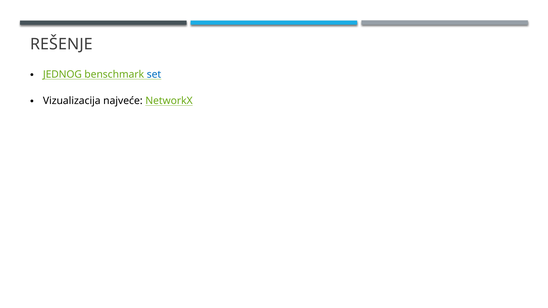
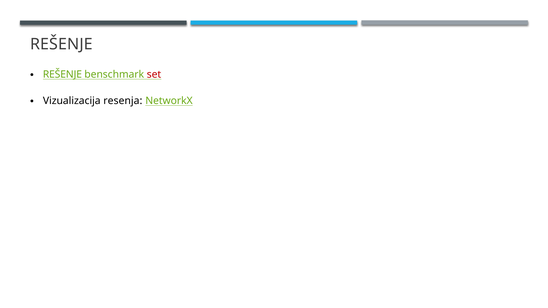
JEDNOG: JEDNOG -> REŠENJE (62, 75)
set colour: blue -> red (154, 75)
najveće: najveće -> resenja (123, 101)
